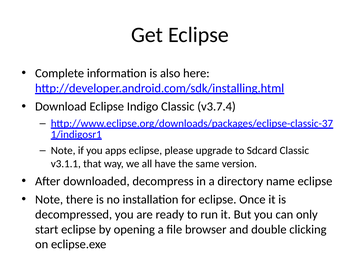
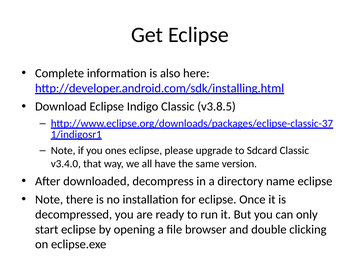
v3.7.4: v3.7.4 -> v3.8.5 (217, 107)
apps: apps -> ones (116, 151)
v3.1.1: v3.1.1 -> v3.4.0 (66, 164)
